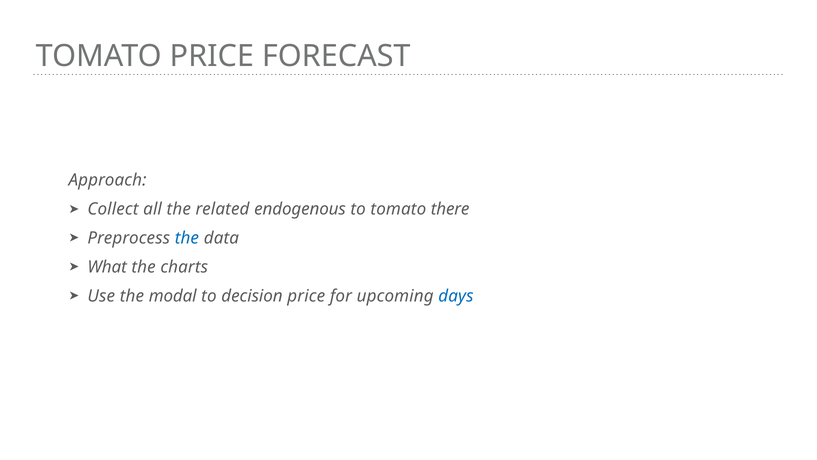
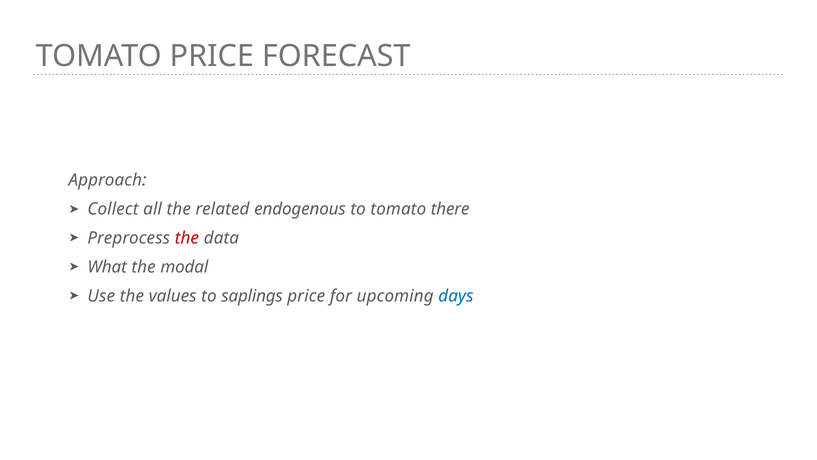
the colour: blue -> red (187, 238)
charts: charts -> modal (184, 267)
modal: modal -> values (173, 296)
decision: decision -> saplings (252, 296)
